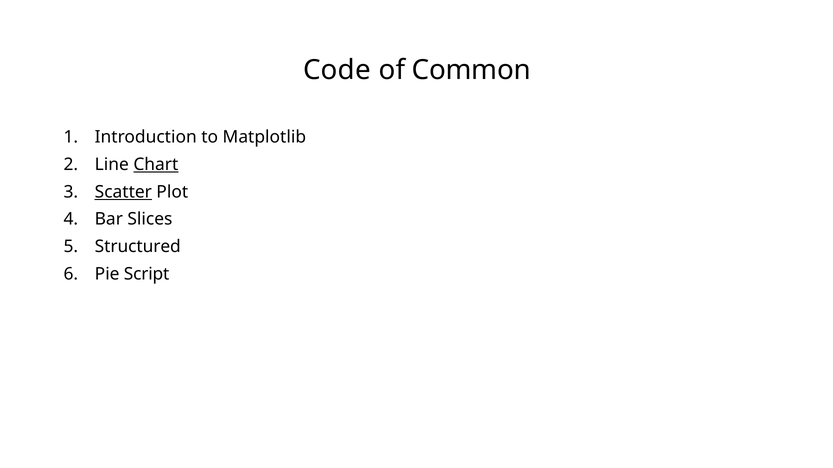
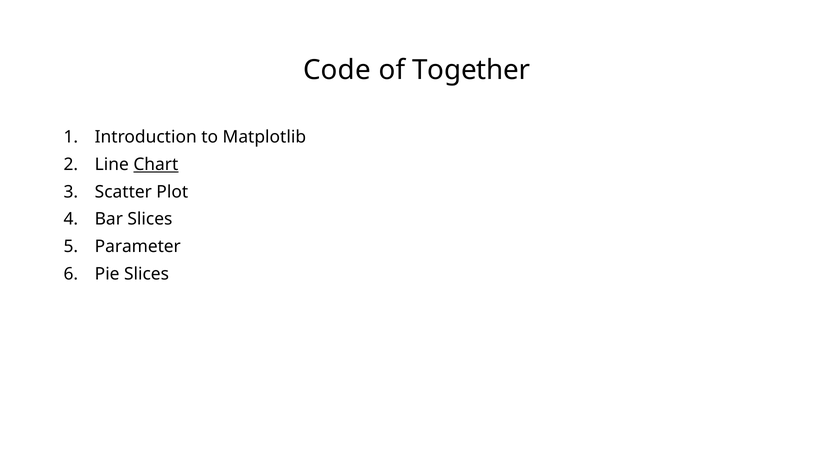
Common: Common -> Together (471, 70)
Scatter underline: present -> none (123, 192)
Structured: Structured -> Parameter (138, 247)
Pie Script: Script -> Slices (147, 274)
